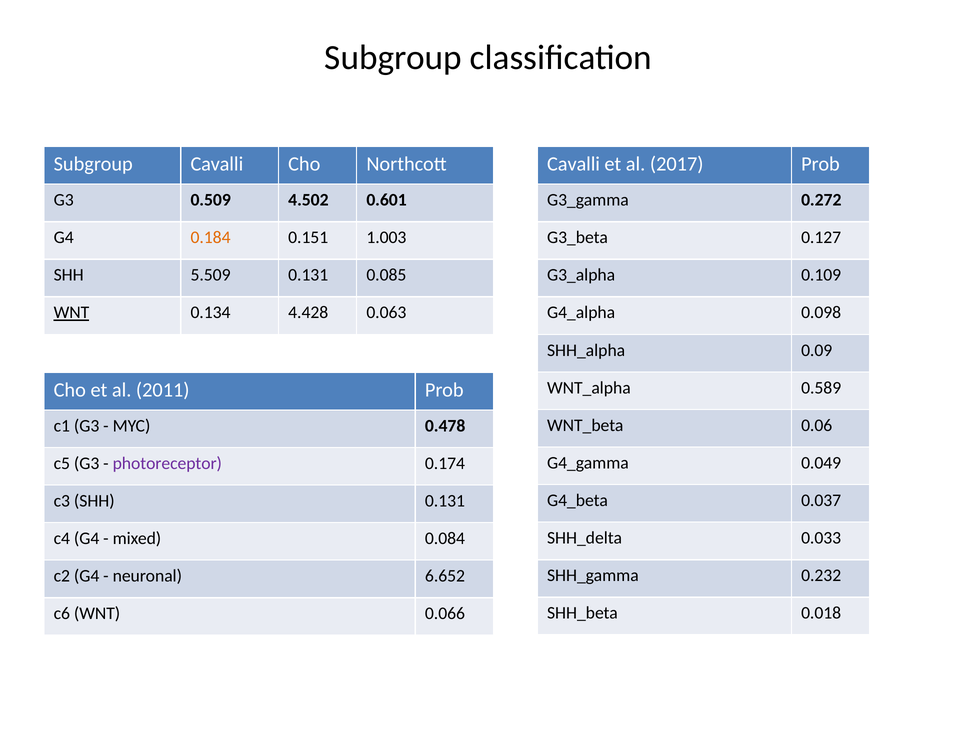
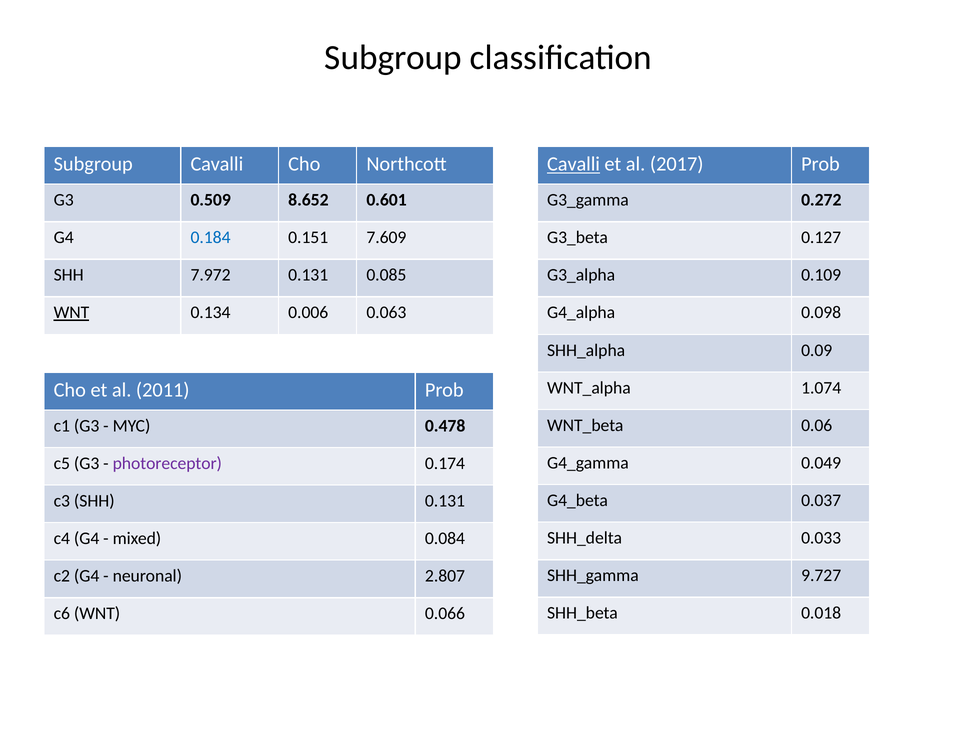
Cavalli underline: none -> present (574, 164)
4.502: 4.502 -> 8.652 (308, 200)
0.184 colour: orange -> blue (211, 237)
1.003: 1.003 -> 7.609 (386, 237)
5.509: 5.509 -> 7.972 (211, 275)
4.428: 4.428 -> 0.006 (308, 313)
0.589: 0.589 -> 1.074 (821, 388)
0.232: 0.232 -> 9.727 (821, 575)
6.652: 6.652 -> 2.807 (445, 576)
